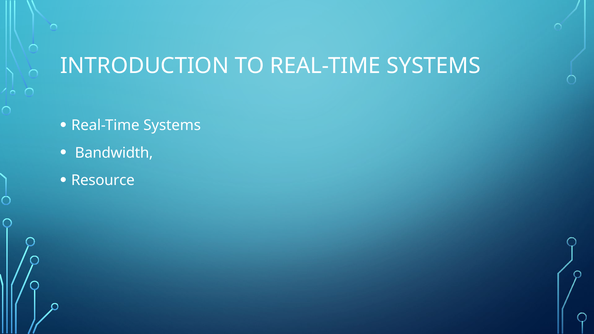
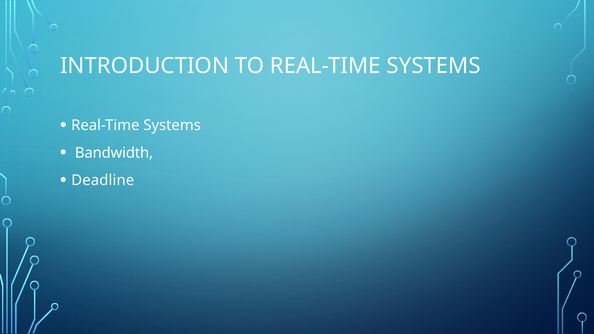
Resource: Resource -> Deadline (103, 180)
